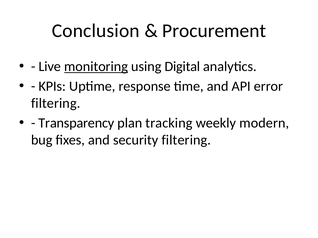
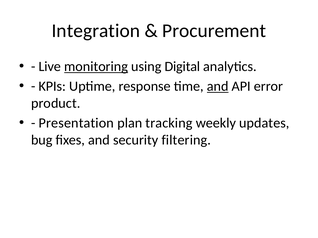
Conclusion: Conclusion -> Integration (96, 31)
and underline: none -> present (218, 87)
filtering: filtering -> product (56, 103)
Transparency: Transparency -> Presentation (76, 123)
modern: modern -> updates (264, 123)
